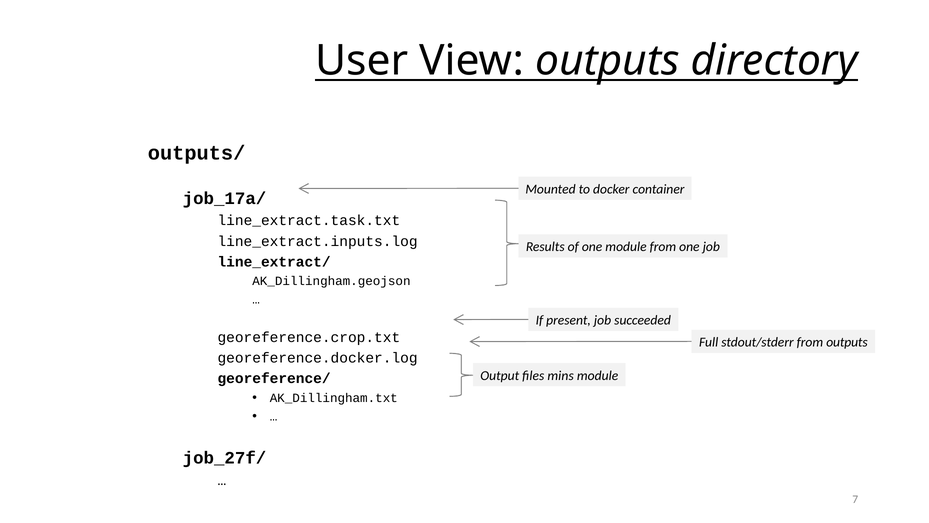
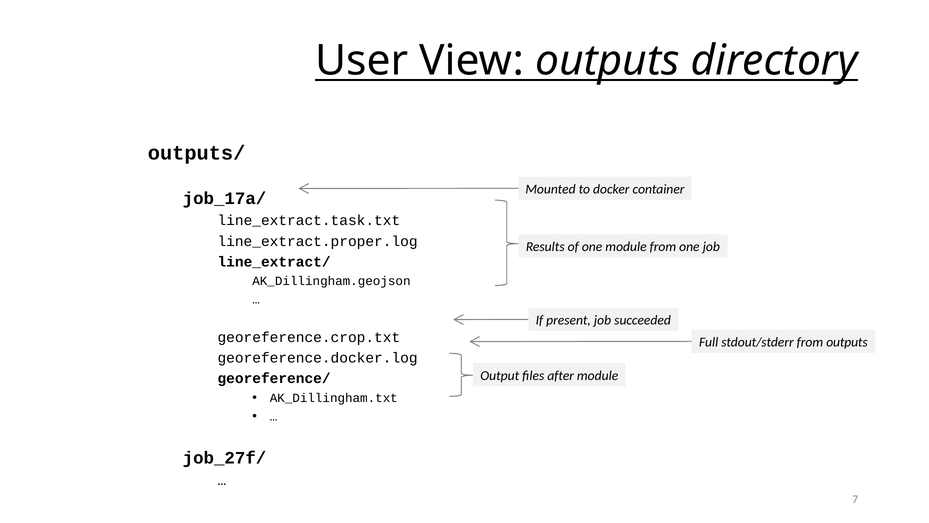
line_extract.inputs.log: line_extract.inputs.log -> line_extract.proper.log (318, 241)
mins: mins -> after (561, 375)
